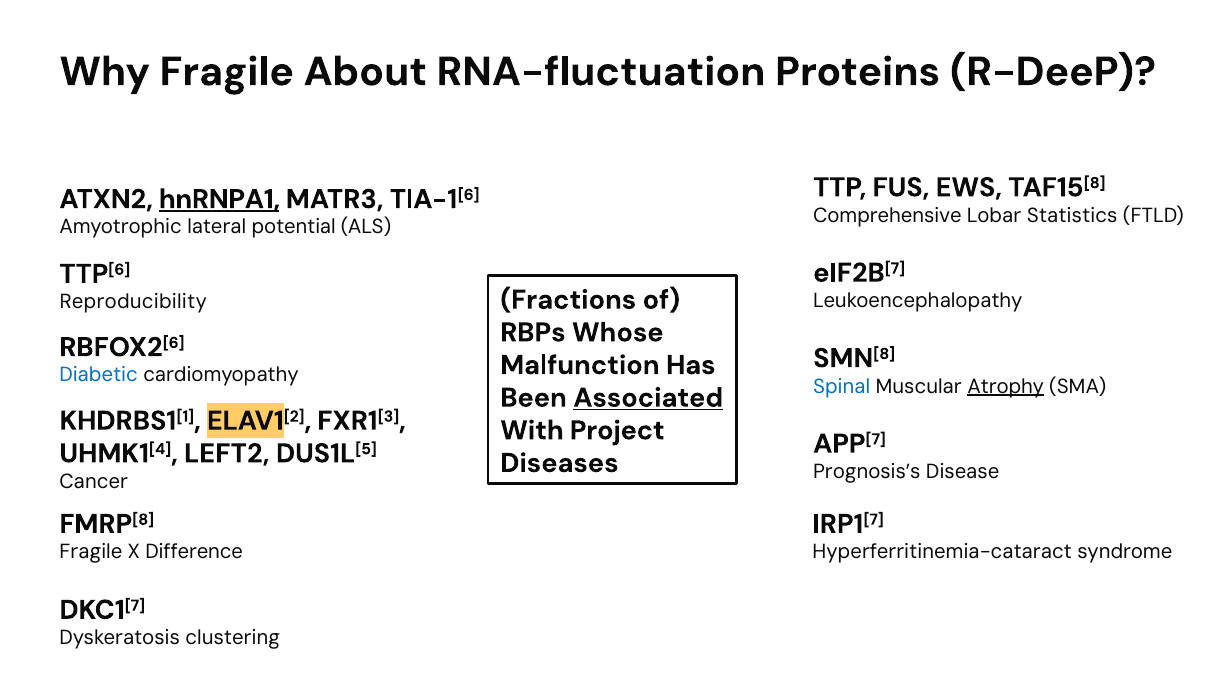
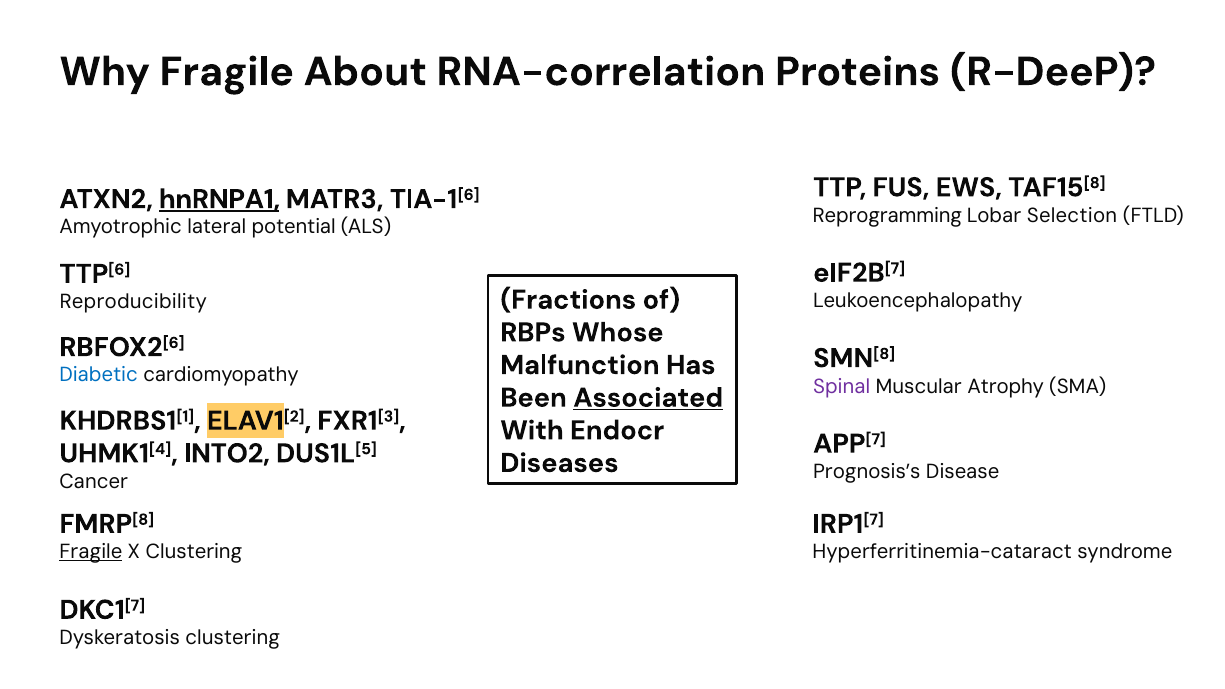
RNA-fluctuation: RNA-fluctuation -> RNA-correlation (601, 72)
Comprehensive: Comprehensive -> Reprogramming (887, 215)
Statistics: Statistics -> Selection (1072, 215)
Spinal colour: blue -> purple (842, 386)
Atrophy underline: present -> none (1006, 386)
Project: Project -> Endocr (617, 430)
LEFT2: LEFT2 -> INTO2 (227, 453)
Fragile underline: none -> present (91, 552)
X Difference: Difference -> Clustering (194, 552)
